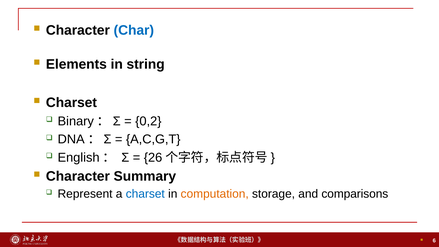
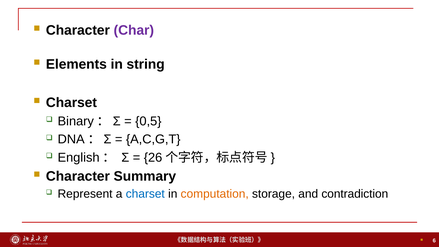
Char colour: blue -> purple (134, 30)
0,2: 0,2 -> 0,5 (148, 121)
comparisons: comparisons -> contradiction (355, 194)
